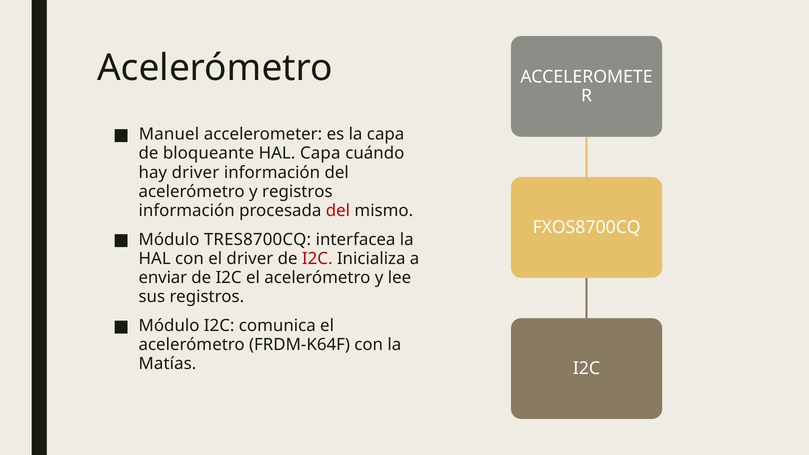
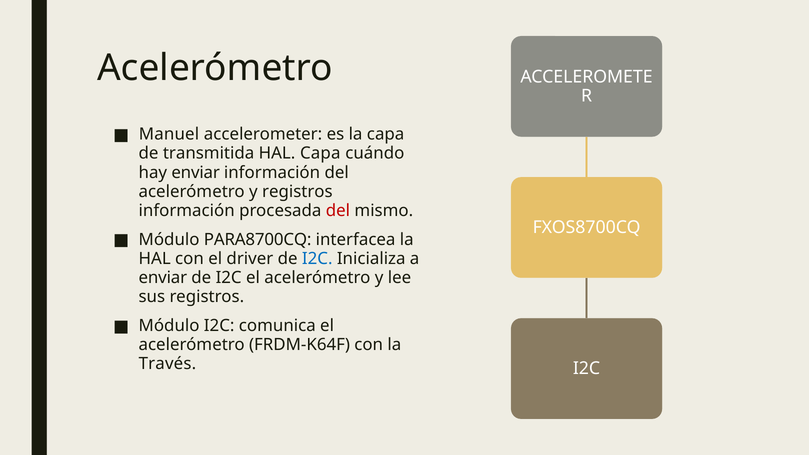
bloqueante: bloqueante -> transmitida (209, 153)
hay driver: driver -> enviar (196, 172)
TRES8700CQ: TRES8700CQ -> PARA8700CQ (258, 240)
I2C colour: red -> blue (317, 259)
Matías: Matías -> Través (167, 364)
